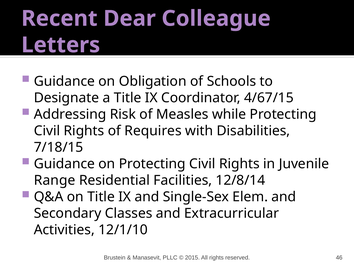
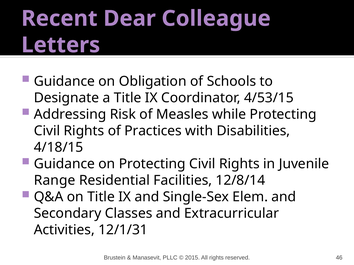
4/67/15: 4/67/15 -> 4/53/15 (269, 98)
Requires: Requires -> Practices (153, 131)
7/18/15: 7/18/15 -> 4/18/15 (59, 148)
12/1/10: 12/1/10 -> 12/1/31 (123, 230)
